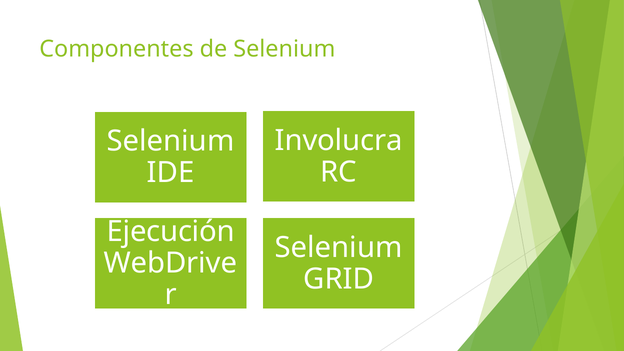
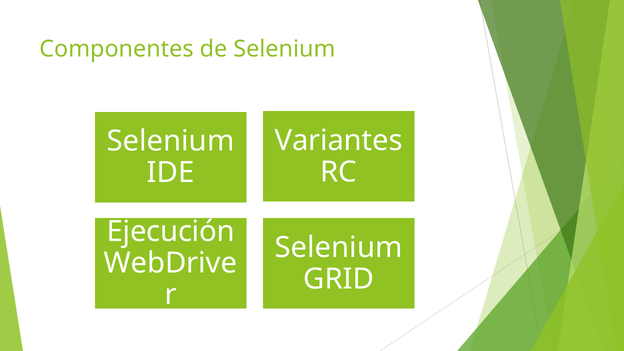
Involucra: Involucra -> Variantes (339, 140)
